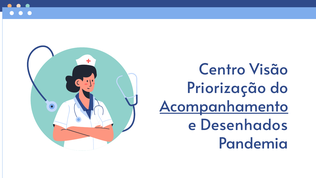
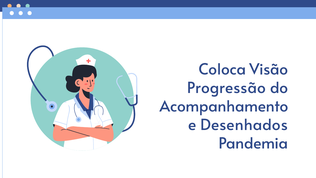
Centro: Centro -> Coloca (222, 70)
Priorização: Priorização -> Progressão (226, 88)
Acompanhamento underline: present -> none (224, 106)
